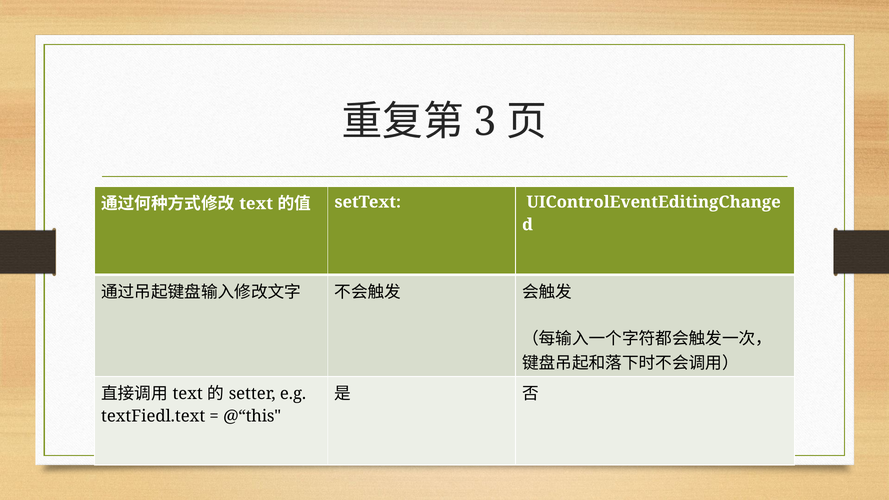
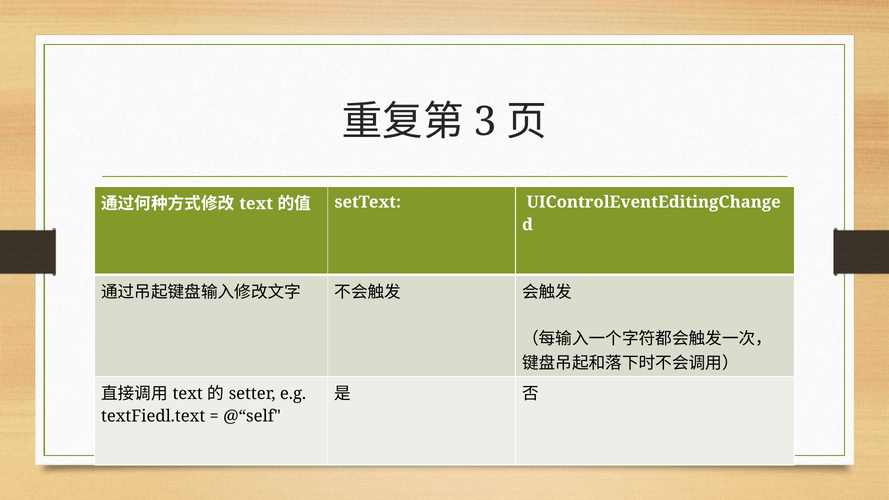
@“this: @“this -> @“self (252, 417)
